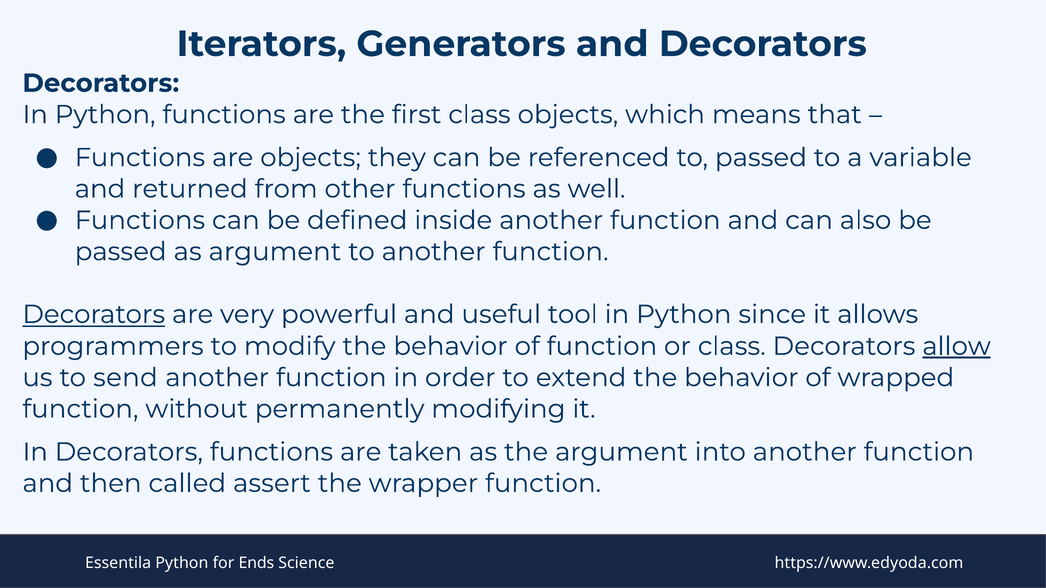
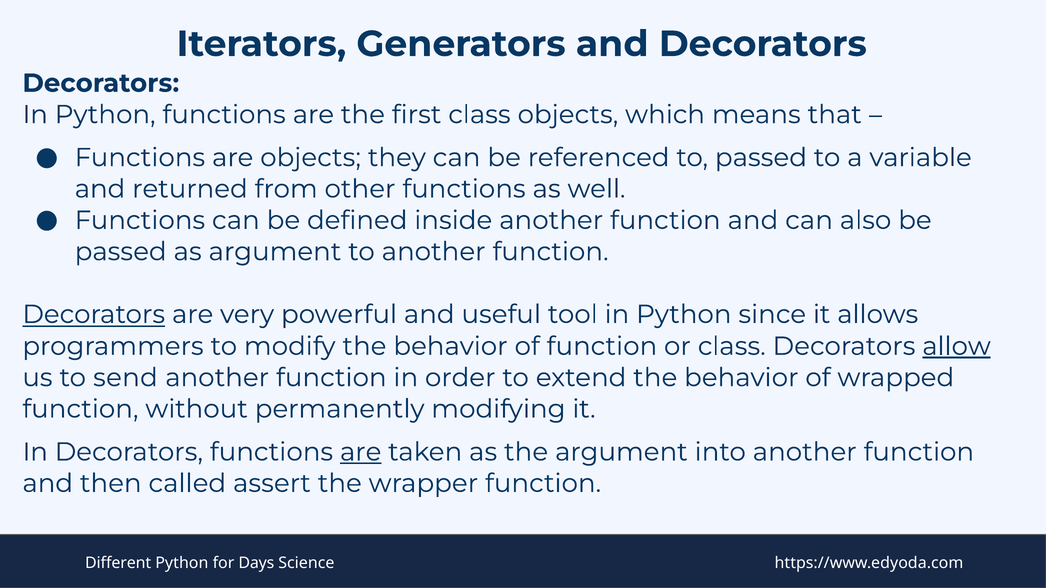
are underline: none -> present (361, 452)
Essentila: Essentila -> Different (118, 563)
Ends: Ends -> Days (256, 563)
